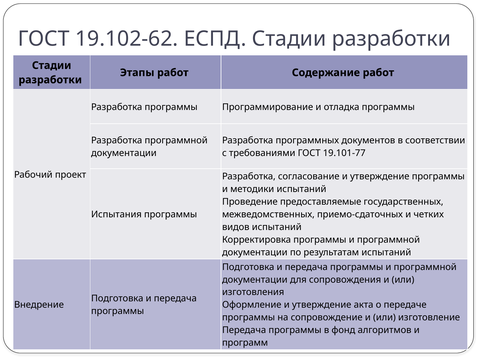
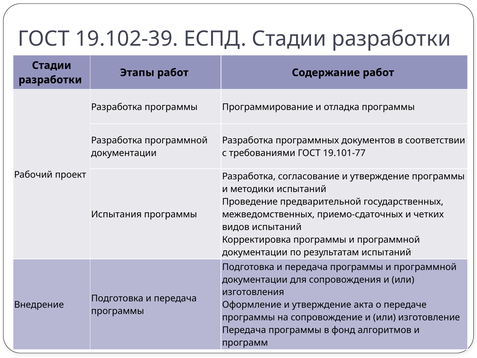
19.102-62: 19.102-62 -> 19.102-39 (127, 39)
предоставляемые: предоставляемые -> предварительной (321, 202)
